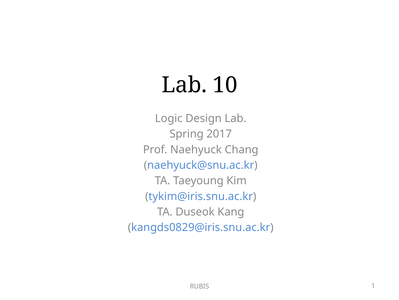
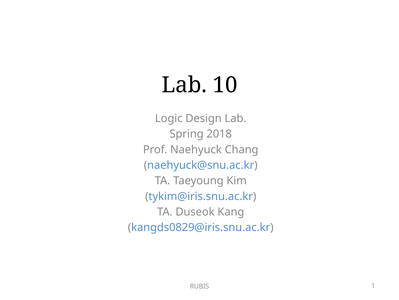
2017: 2017 -> 2018 (219, 134)
